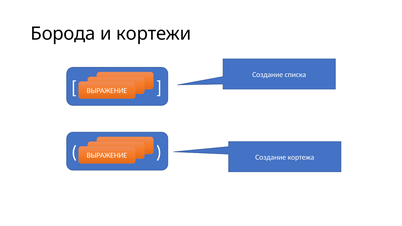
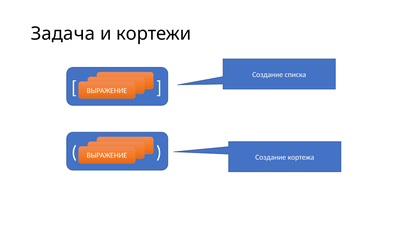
Борода: Борода -> Задача (63, 34)
